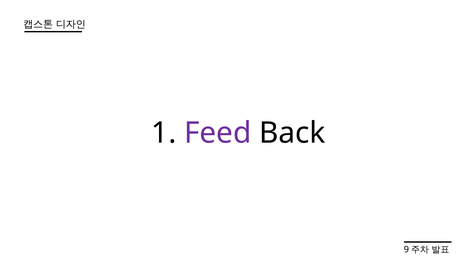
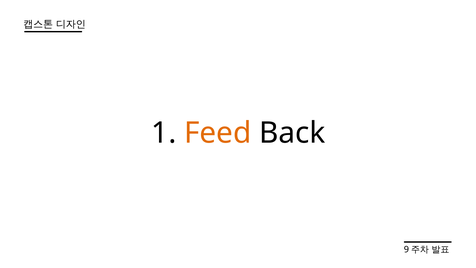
Feed colour: purple -> orange (218, 133)
